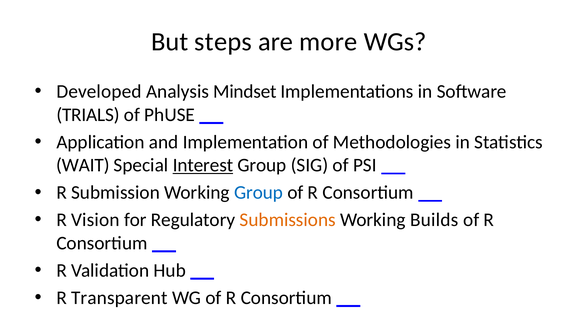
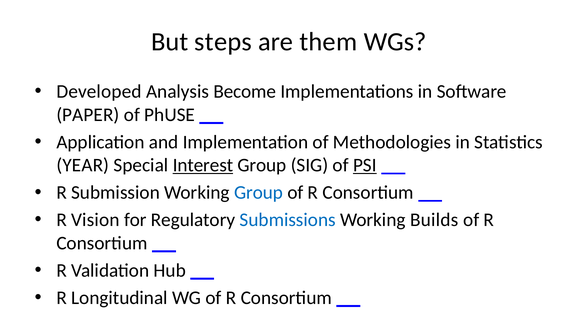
more: more -> them (328, 42)
Mindset: Mindset -> Become (245, 92)
TRIALS: TRIALS -> PAPER (88, 115)
WAIT: WAIT -> YEAR (83, 165)
PSI underline: none -> present (365, 165)
Submissions colour: orange -> blue (288, 220)
Transparent: Transparent -> Longitudinal (119, 298)
